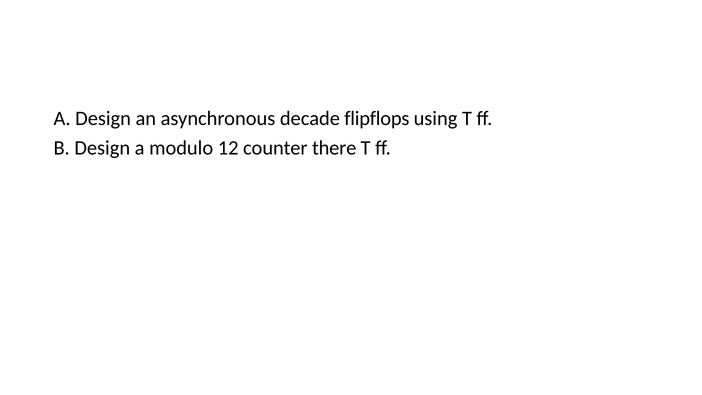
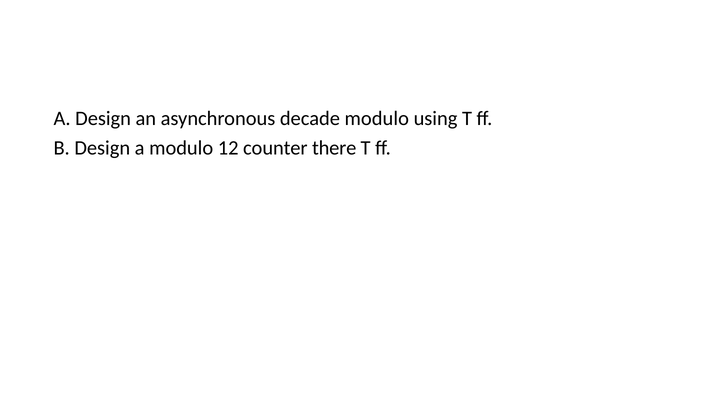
decade flipflops: flipflops -> modulo (377, 119)
